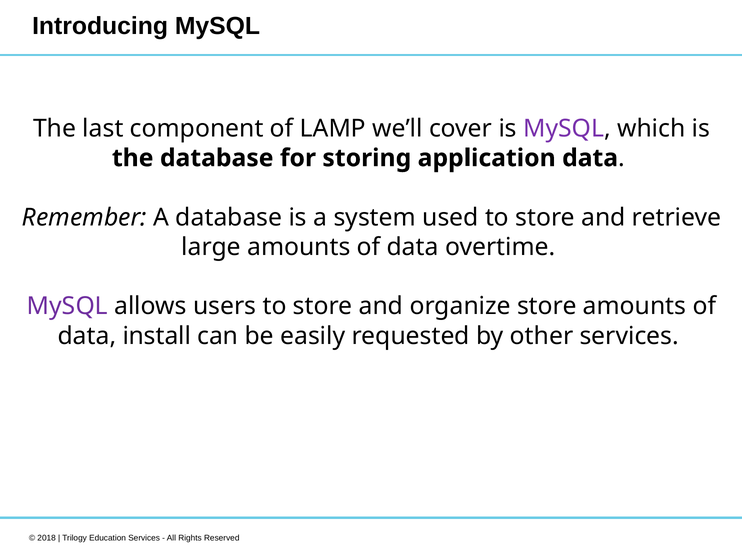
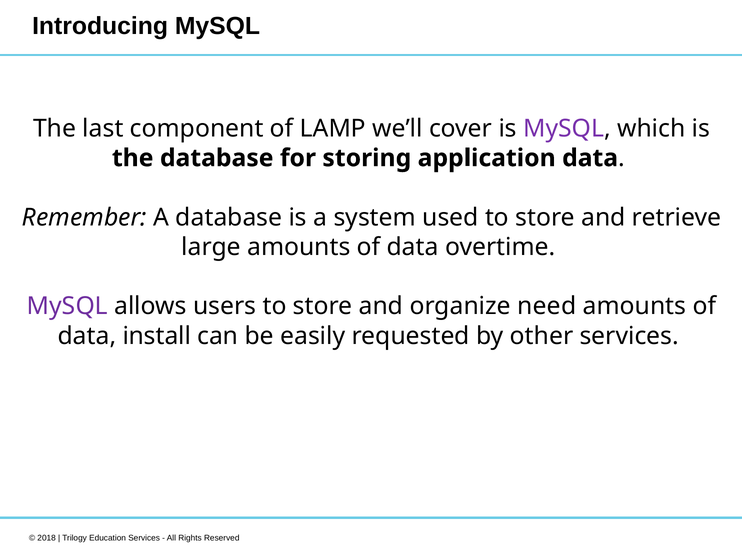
organize store: store -> need (547, 307)
